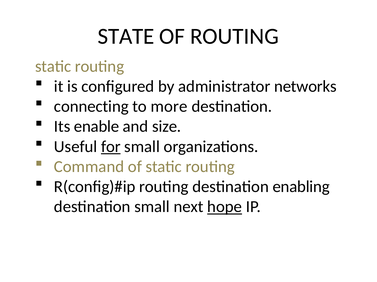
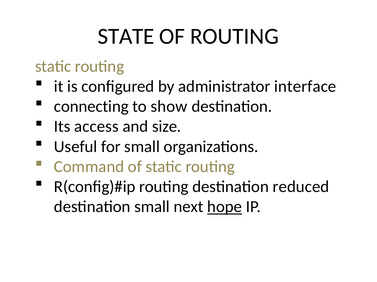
networks: networks -> interface (305, 87)
more: more -> show (169, 107)
enable: enable -> access (96, 127)
for underline: present -> none (111, 147)
enabling: enabling -> reduced (301, 187)
